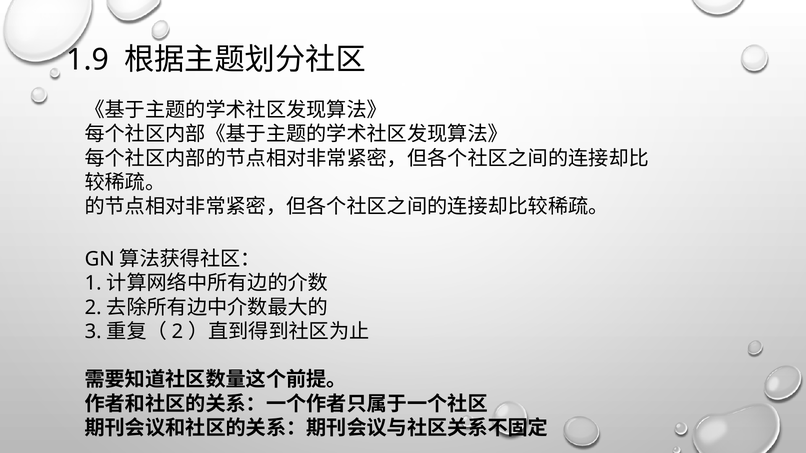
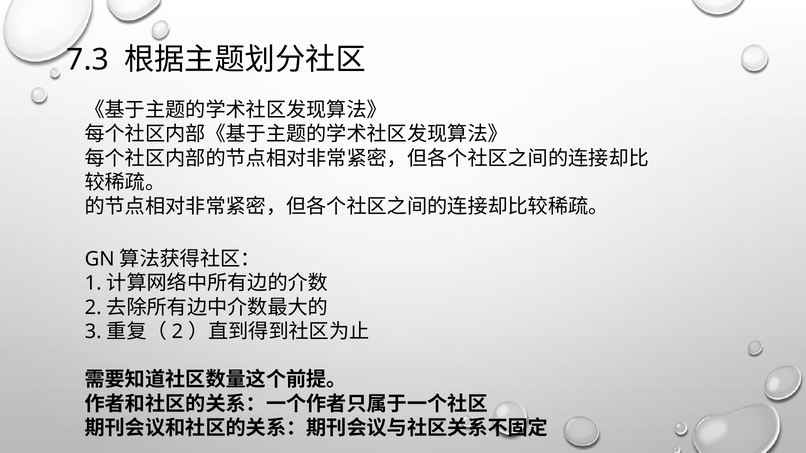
1.9: 1.9 -> 7.3 (88, 60)
